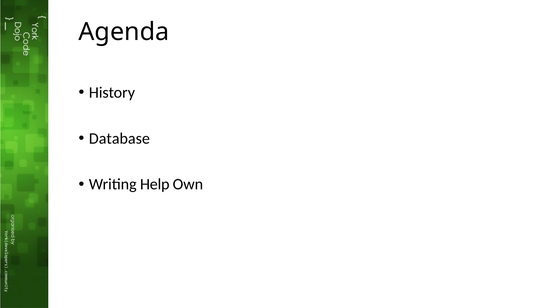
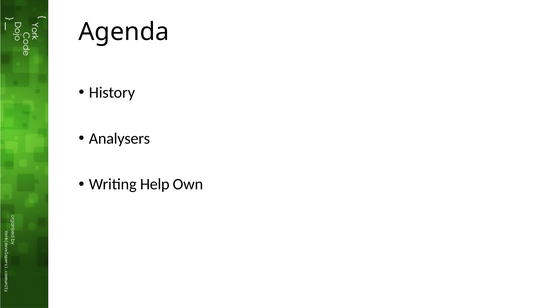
Database: Database -> Analysers (119, 139)
